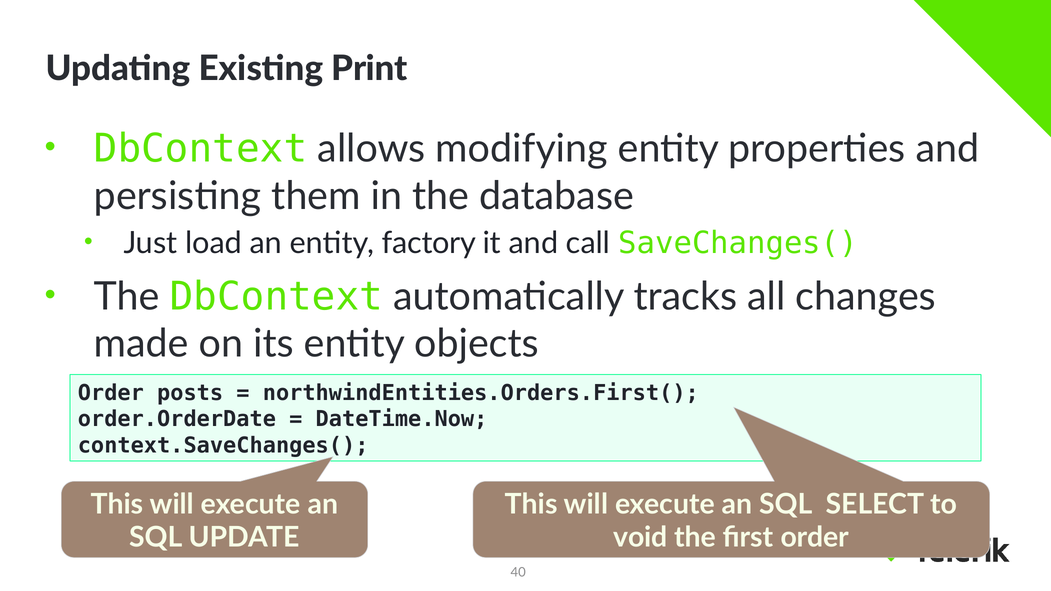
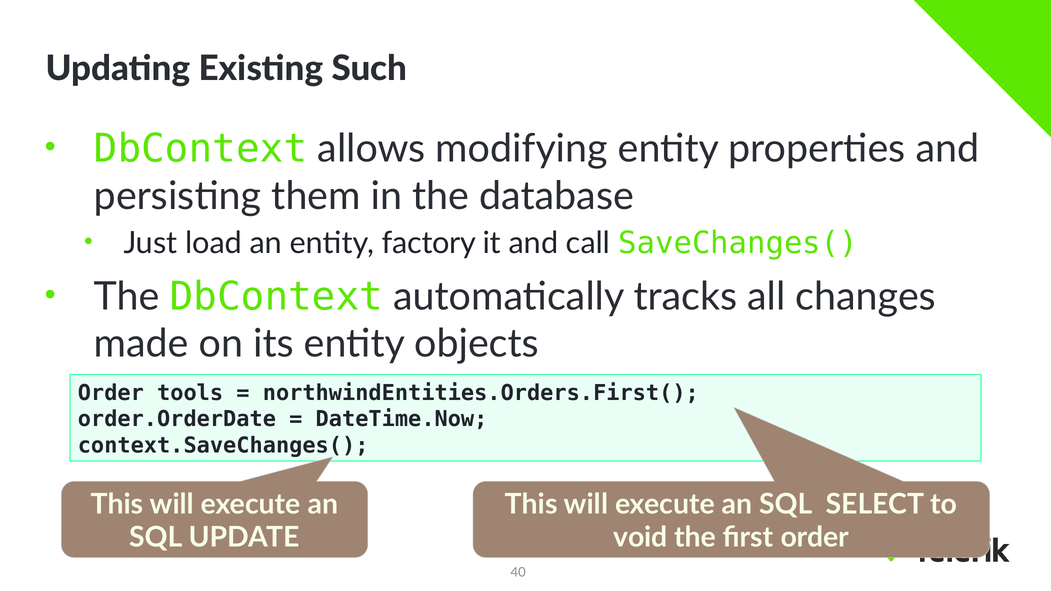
Print: Print -> Such (369, 69)
posts: posts -> tools (190, 393)
